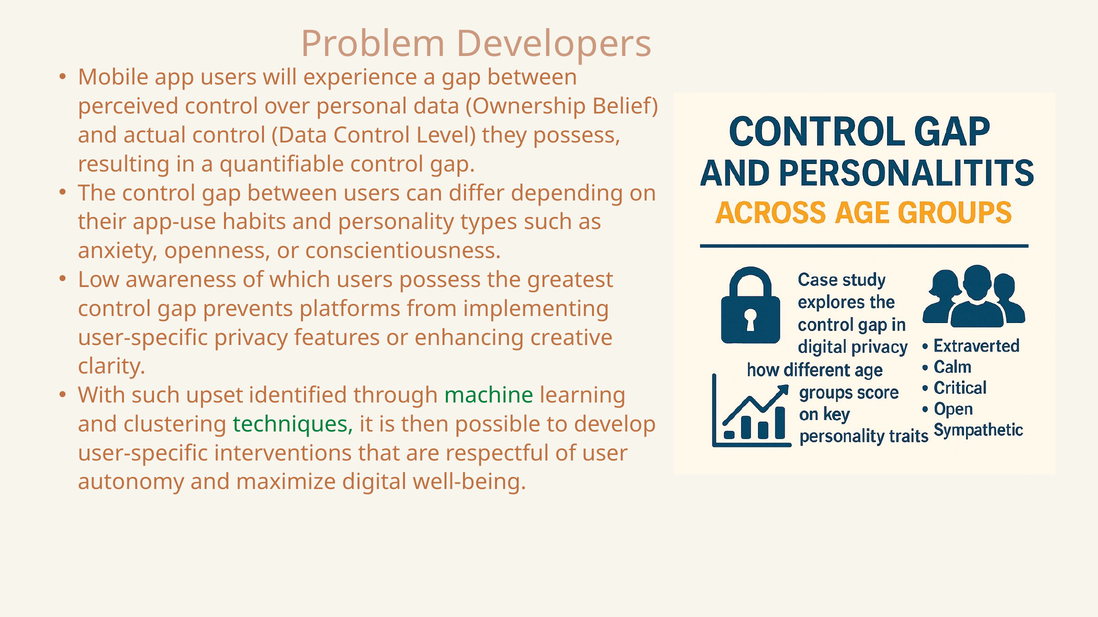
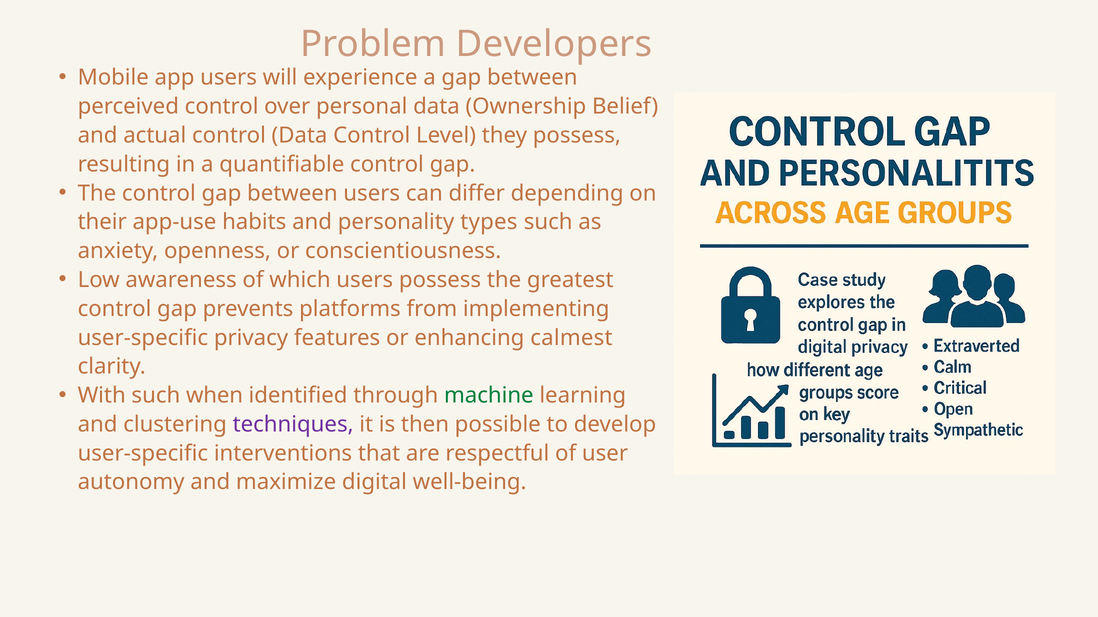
creative: creative -> calmest (571, 338)
upset: upset -> when (215, 396)
techniques colour: green -> purple (293, 425)
